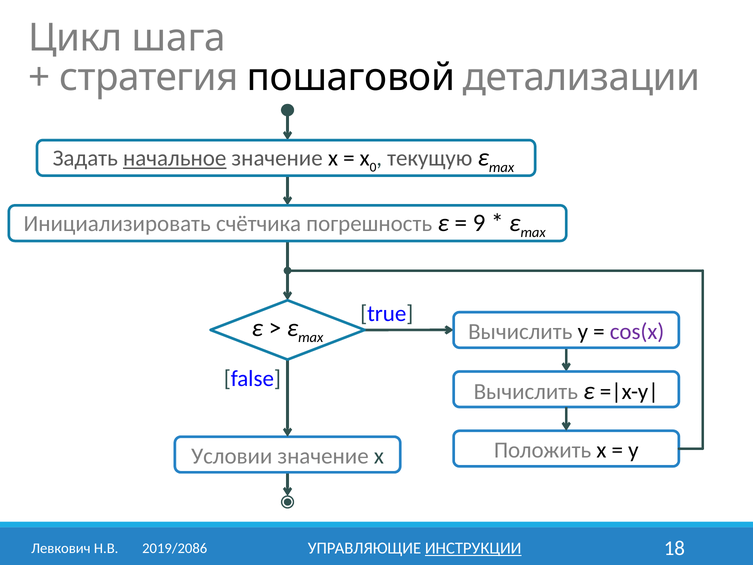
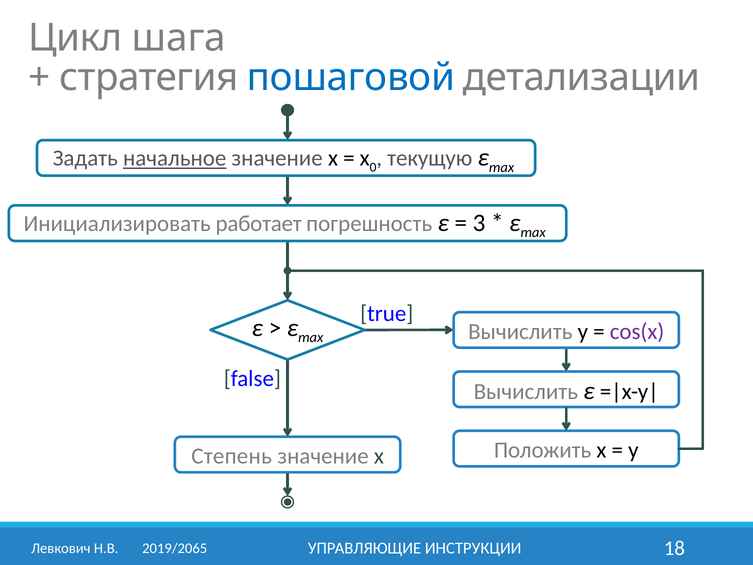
пошаговой colour: black -> blue (351, 78)
счётчика: счётчика -> работает (259, 223)
9: 9 -> 3 (479, 223)
Условии: Условии -> Степень (232, 456)
ИНСТРУКЦИИ underline: present -> none (473, 548)
2019/2086: 2019/2086 -> 2019/2065 (175, 548)
